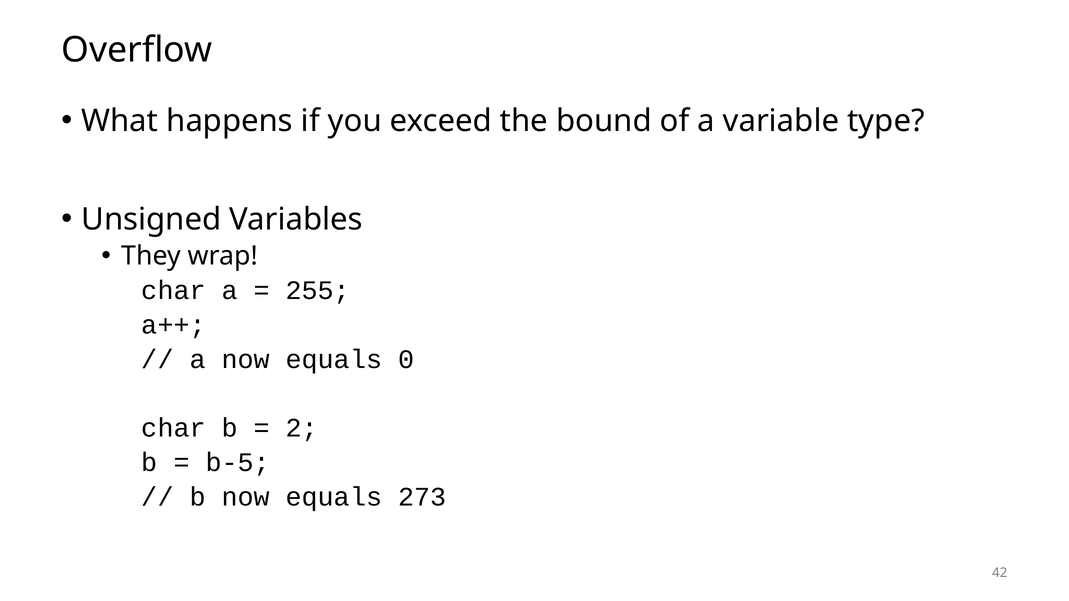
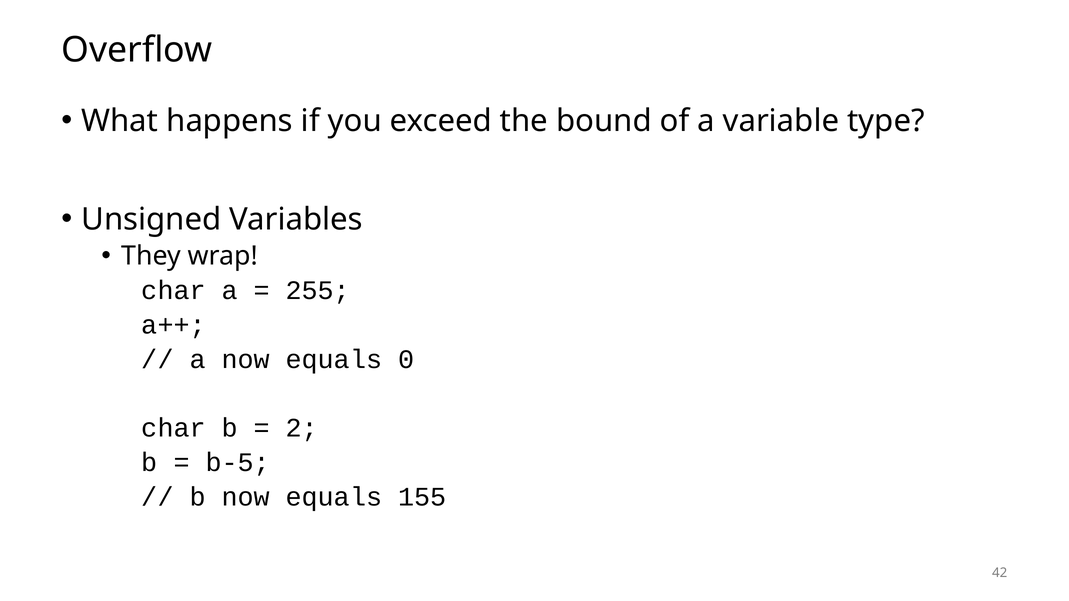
273: 273 -> 155 (422, 497)
